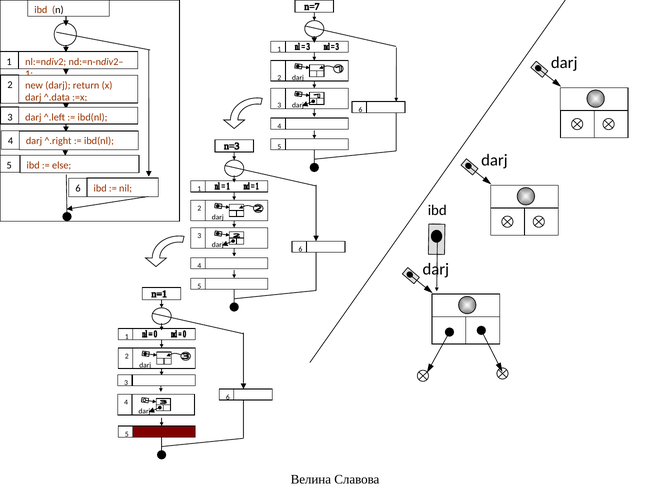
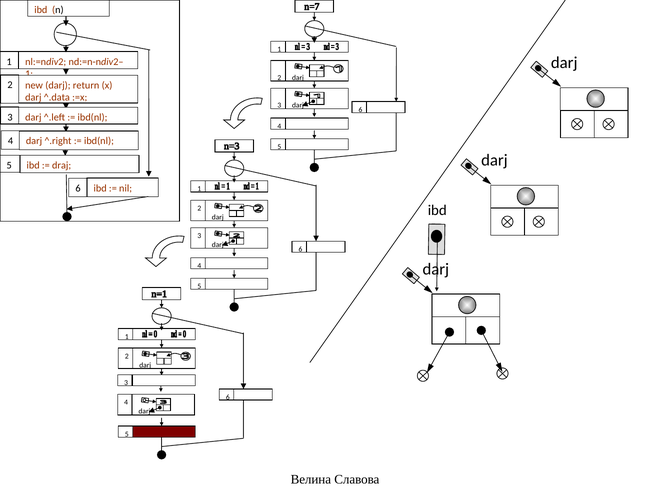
else: else -> draj (62, 166)
